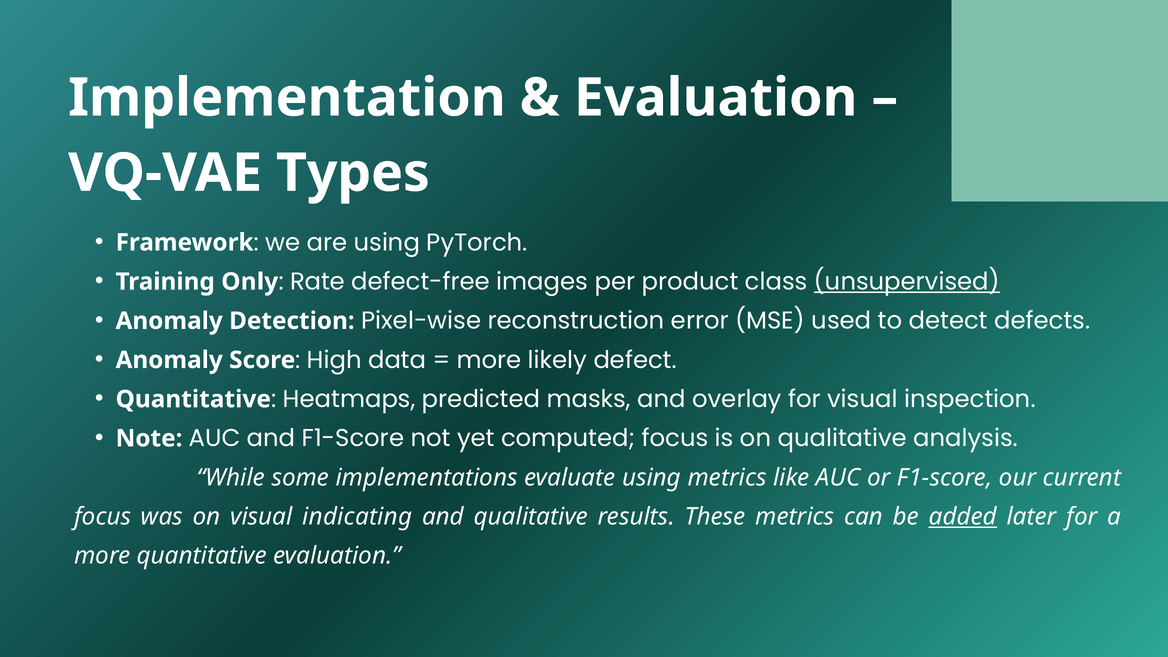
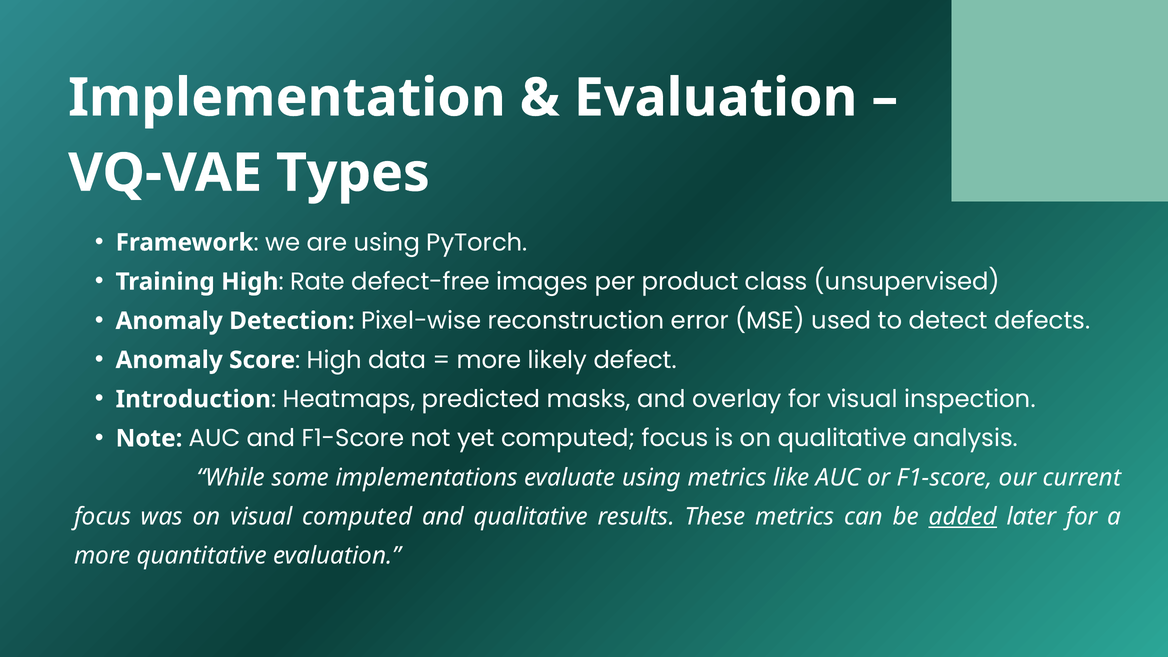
Training Only: Only -> High (250, 282)
unsupervised underline: present -> none (907, 282)
Quantitative: Quantitative -> Introduction (193, 399)
visual indicating: indicating -> computed (357, 517)
